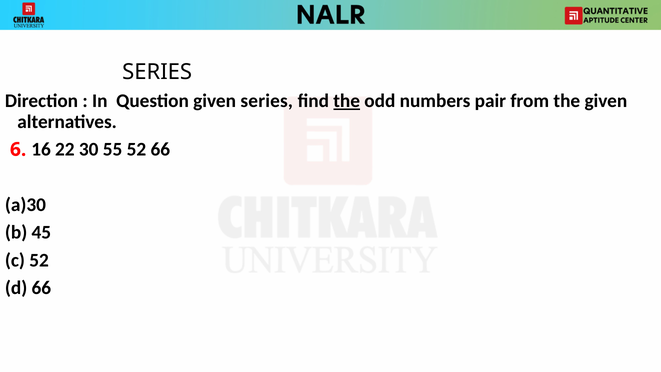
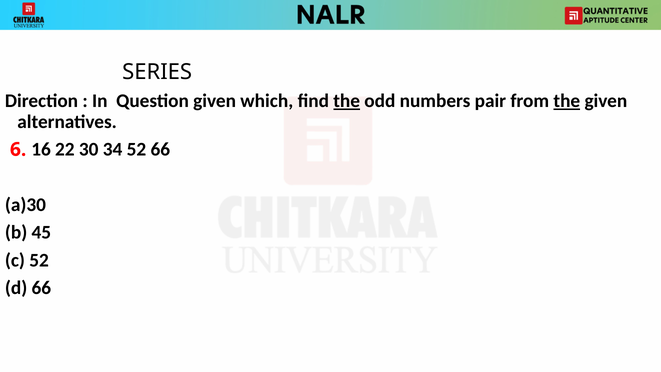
given series: series -> which (267, 101)
the underline: none -> present (567, 101)
55: 55 -> 34 (113, 149)
